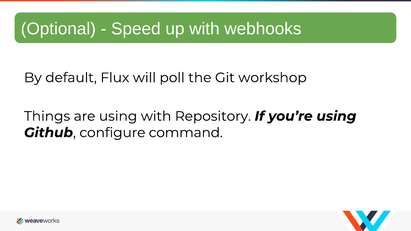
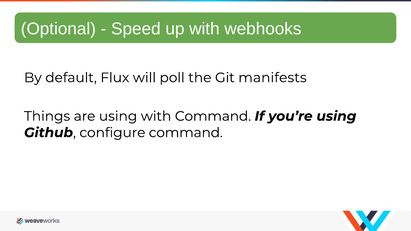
workshop: workshop -> manifests (272, 78)
with Repository: Repository -> Command (213, 116)
